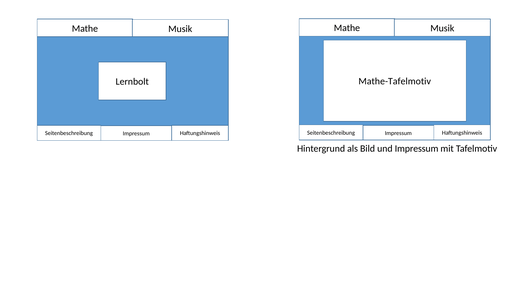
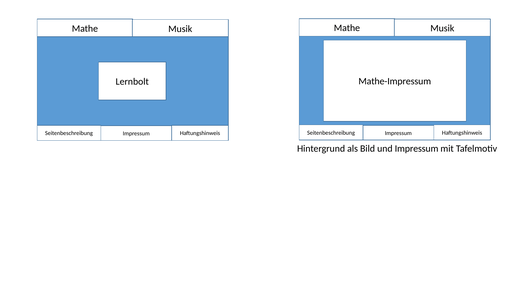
Mathe-Tafelmotiv: Mathe-Tafelmotiv -> Mathe-Impressum (395, 81)
